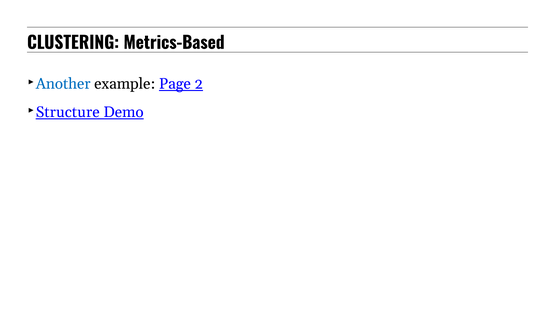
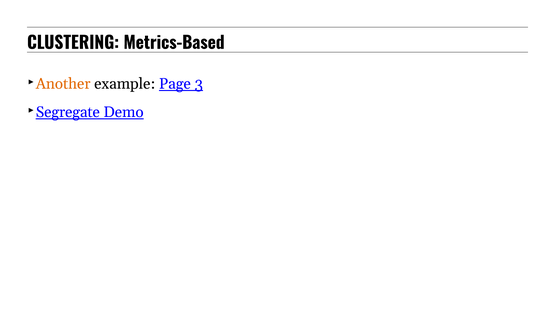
Another colour: blue -> orange (63, 84)
2: 2 -> 3 (199, 84)
Structure: Structure -> Segregate (68, 112)
